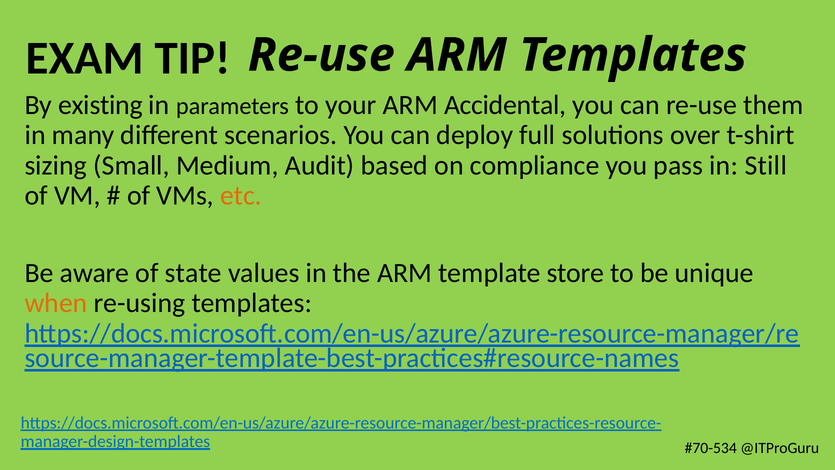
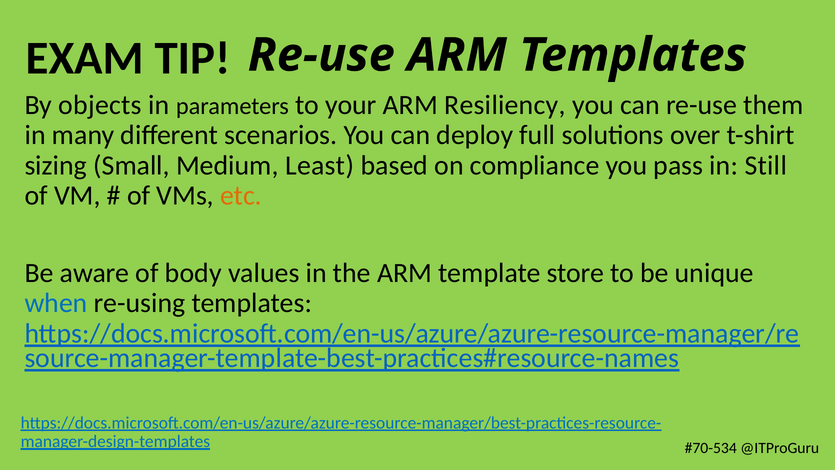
existing: existing -> objects (100, 105)
Accidental: Accidental -> Resiliency (505, 105)
Audit: Audit -> Least (320, 165)
state: state -> body (193, 273)
when colour: orange -> blue (56, 303)
